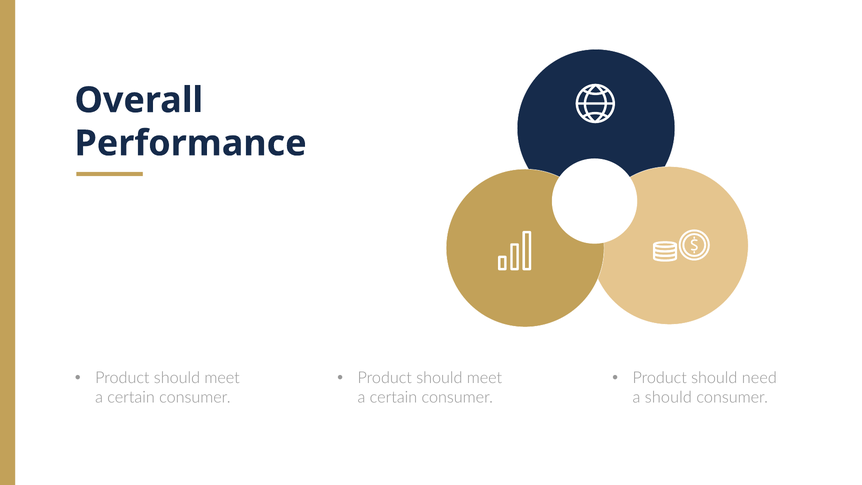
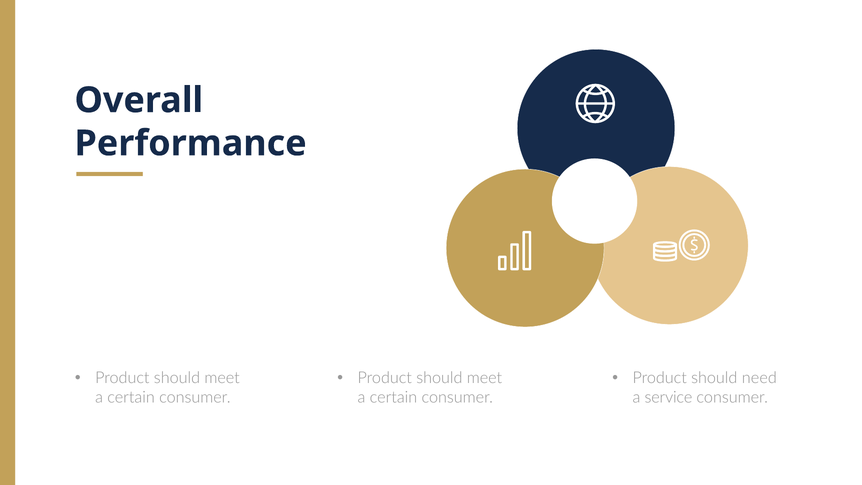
a should: should -> service (668, 397)
